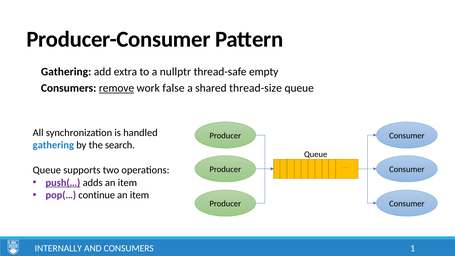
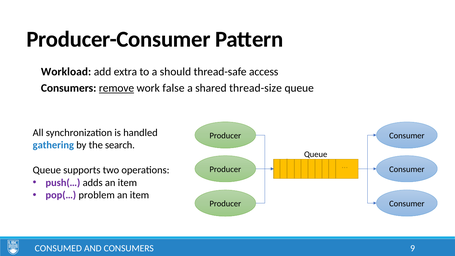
Gathering: Gathering -> Workload (66, 72)
nullptr: nullptr -> should (175, 72)
empty: empty -> access (264, 72)
push(… underline: present -> none (63, 183)
continue: continue -> problem (97, 195)
INTERNALLY: INTERNALLY -> CONSUMED (58, 248)
1: 1 -> 9 (413, 248)
